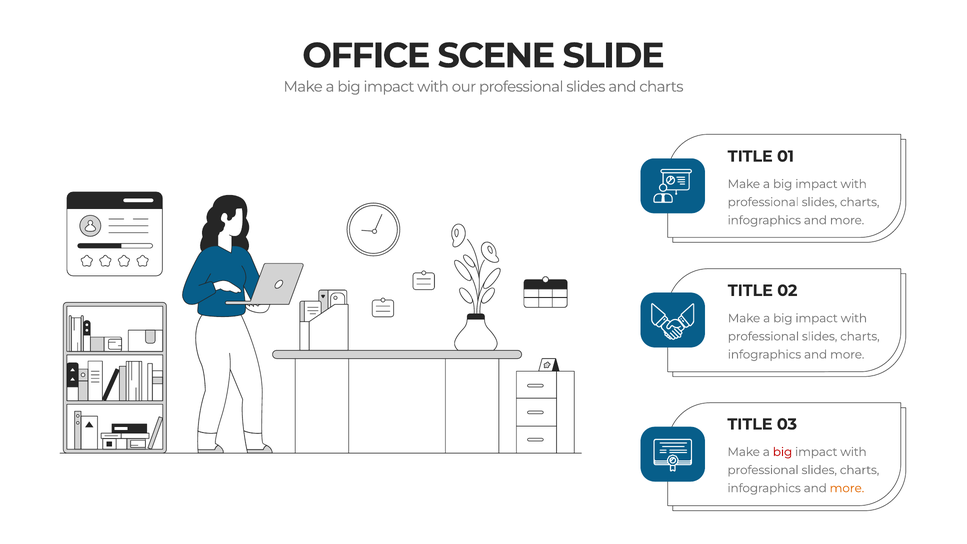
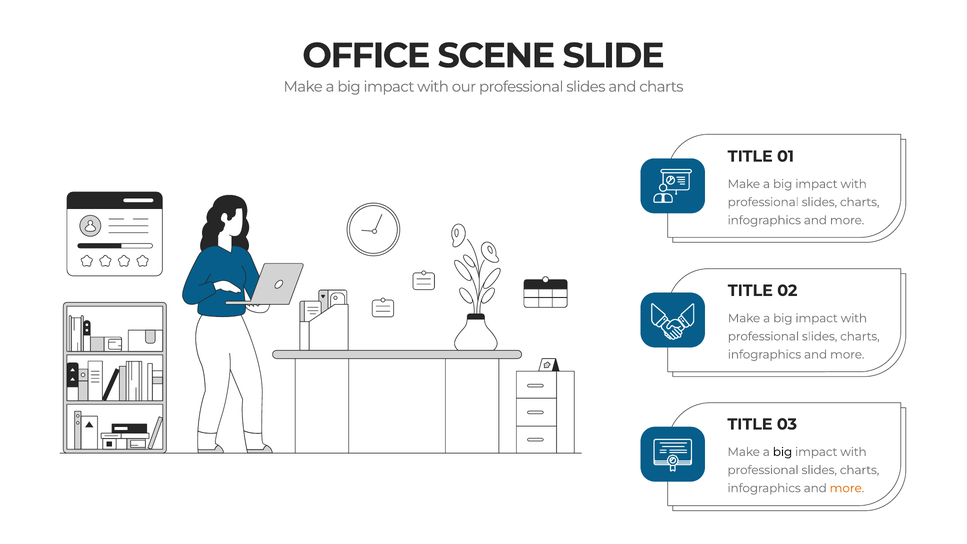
big colour: red -> black (783, 452)
